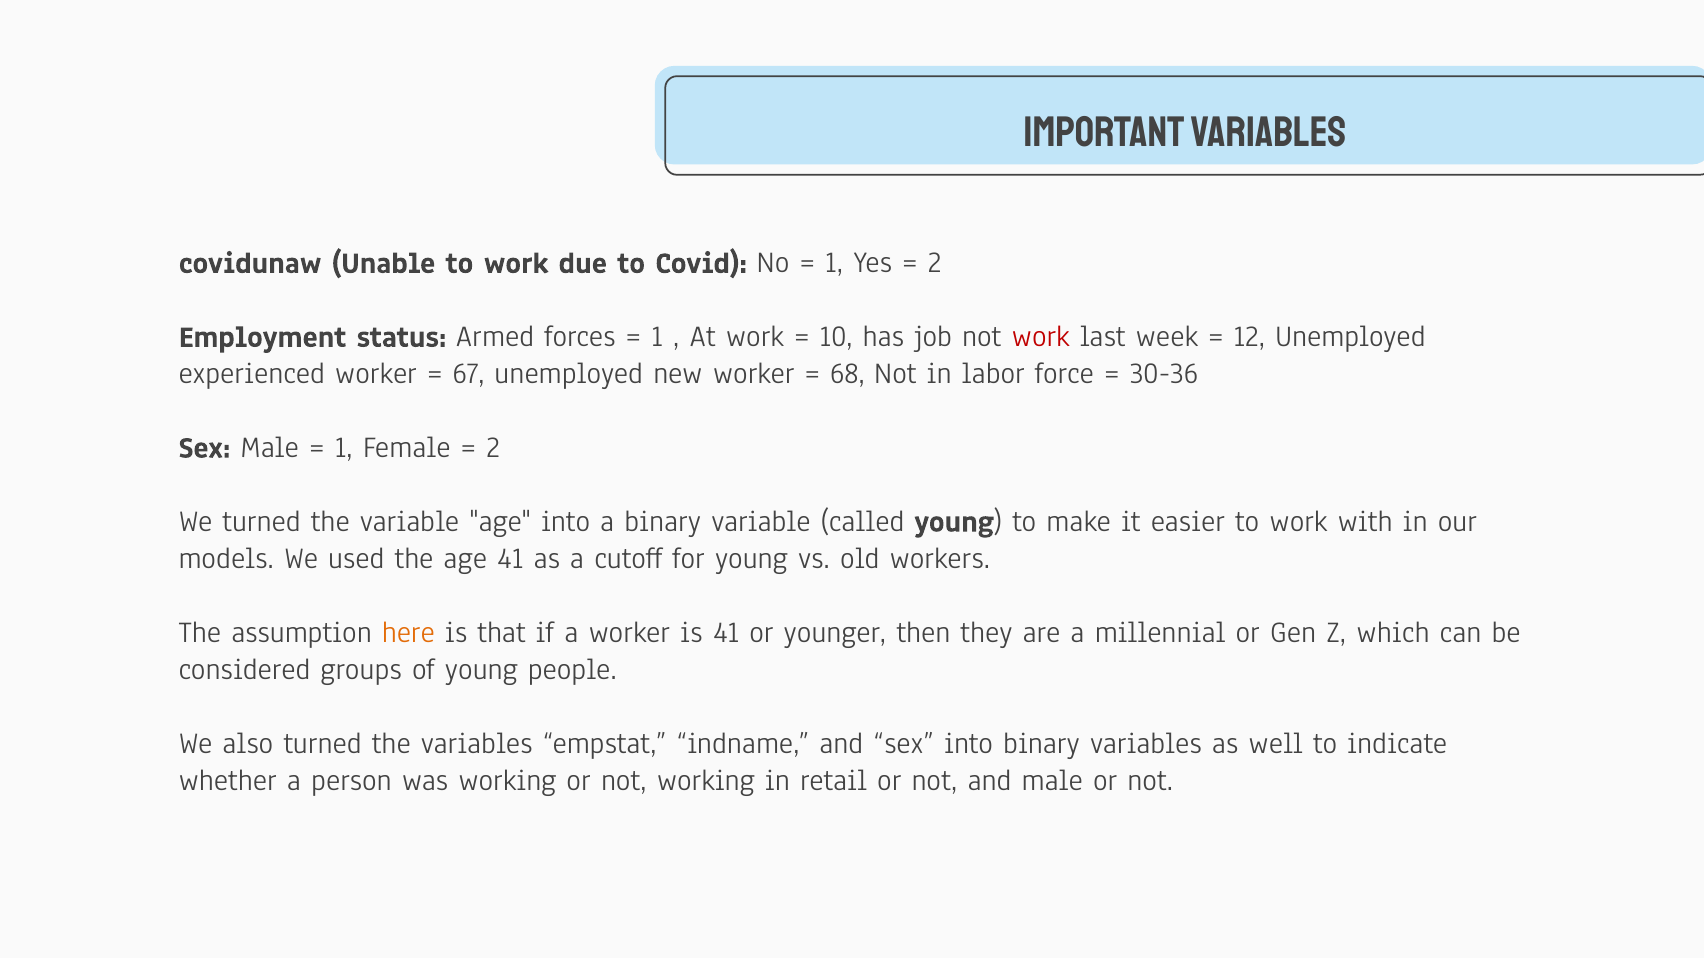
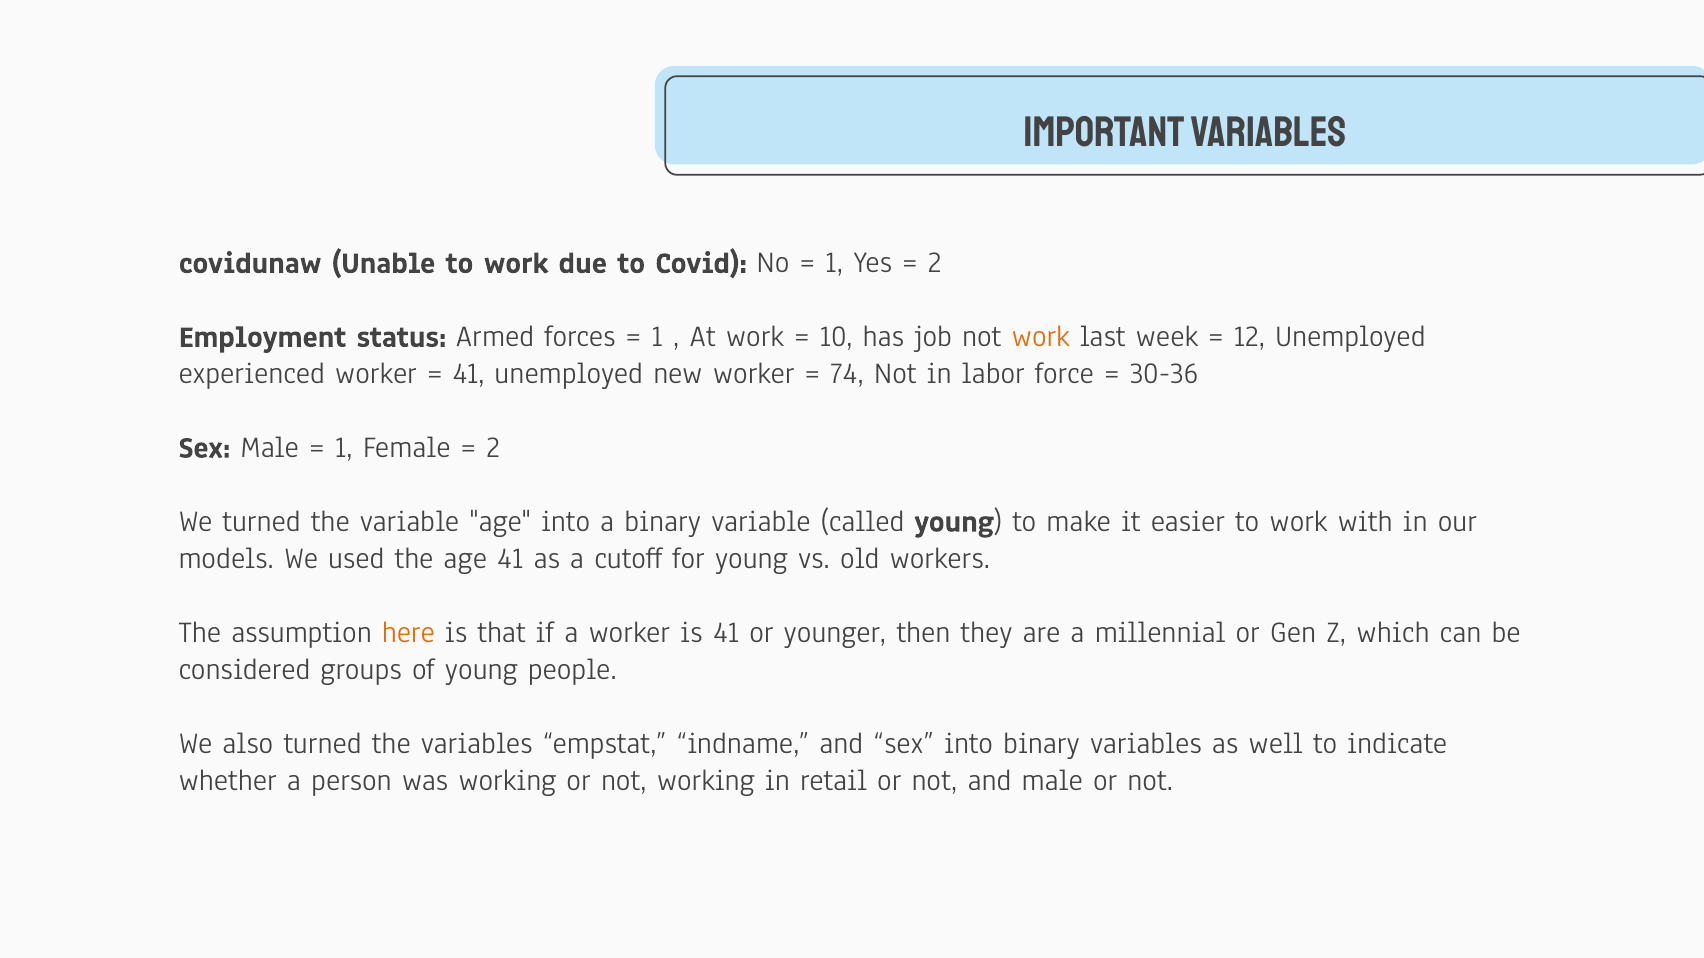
work colour: red -> orange (1041, 337)
67: 67 -> 41 (469, 374)
68: 68 -> 74 (847, 374)
